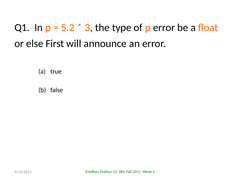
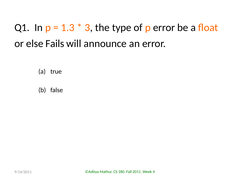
5.2: 5.2 -> 1.3 (68, 27)
First: First -> Fails (55, 43)
